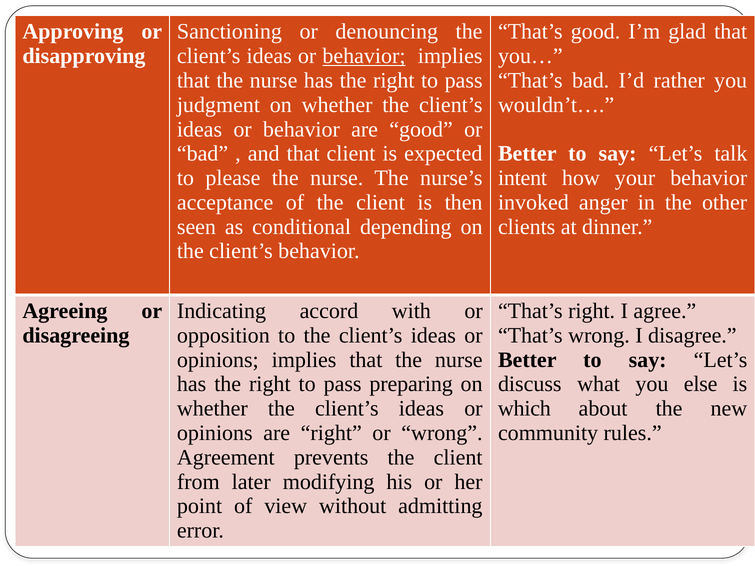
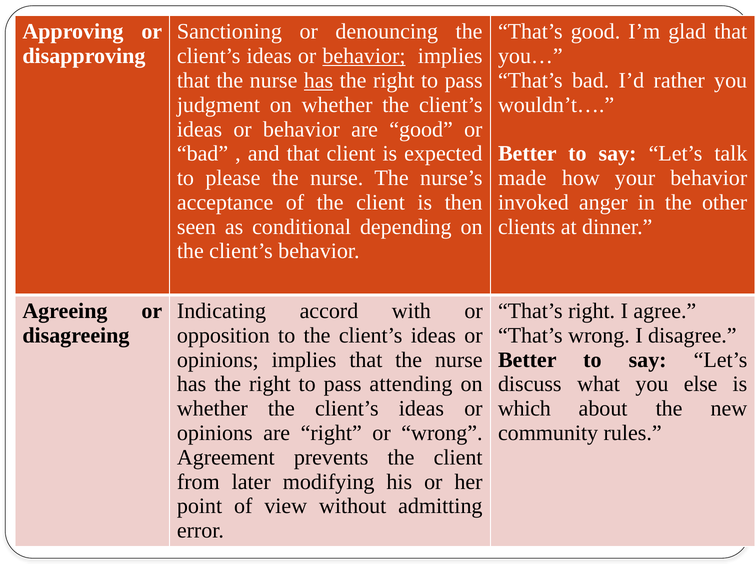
has underline: none -> present (319, 81)
intent: intent -> made (522, 178)
preparing: preparing -> attending (411, 384)
